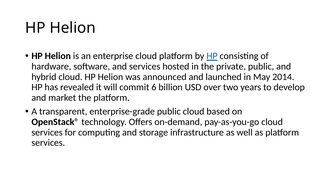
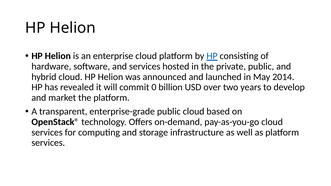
6: 6 -> 0 (154, 87)
